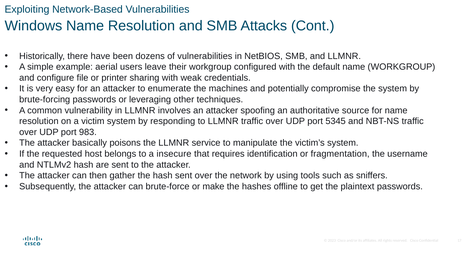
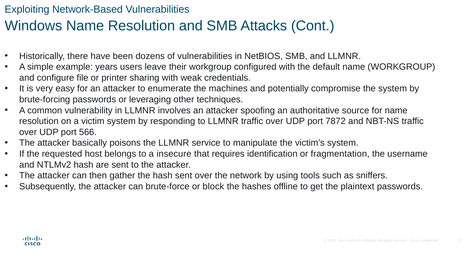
aerial: aerial -> years (106, 67)
5345: 5345 -> 7872 (336, 121)
983: 983 -> 566 (88, 132)
make: make -> block (213, 187)
